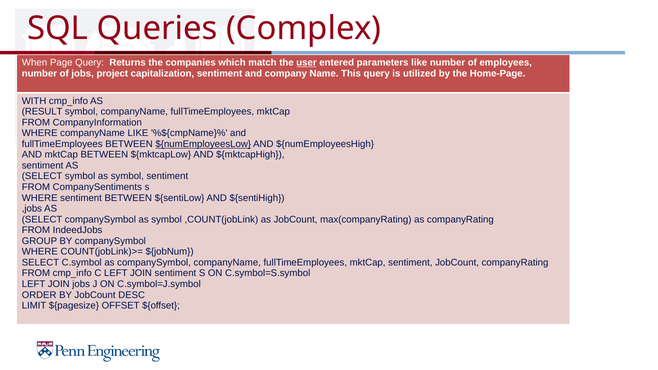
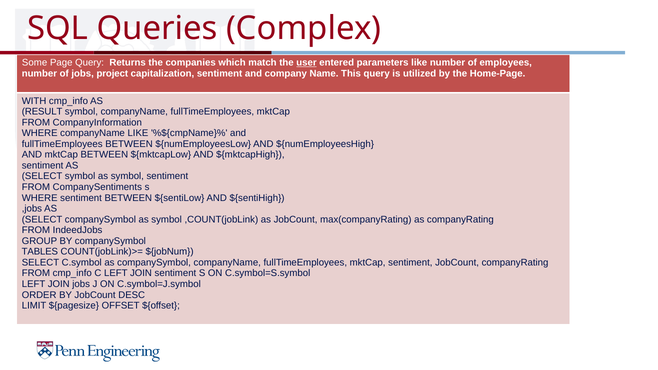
When: When -> Some (35, 63)
${numEmployeesLow underline: present -> none (203, 144)
WHERE: WHERE -> TABLES (40, 252)
